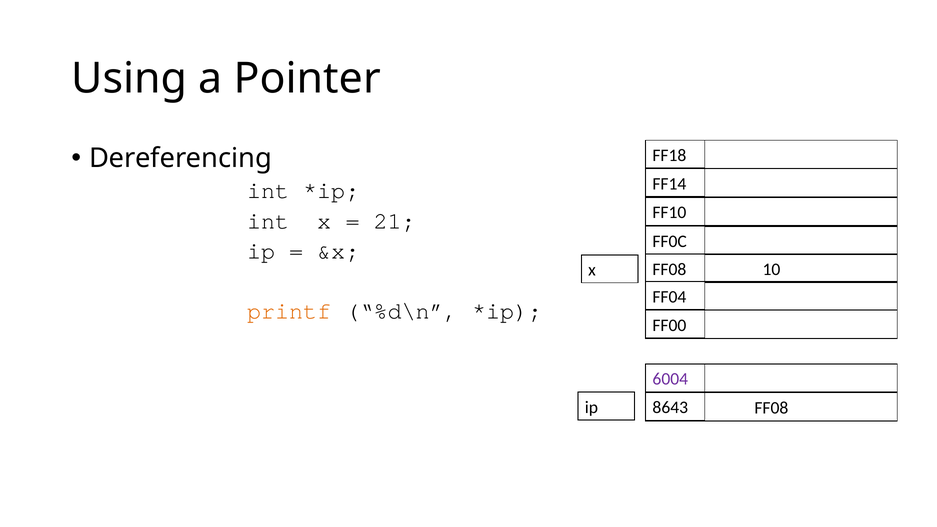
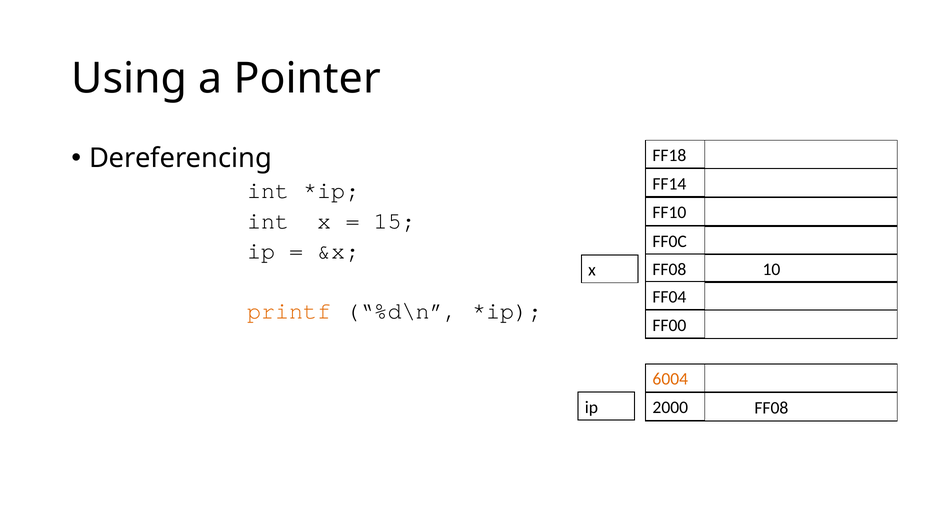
21: 21 -> 15 (395, 221)
6004 colour: purple -> orange (670, 379)
8643: 8643 -> 2000 (670, 408)
